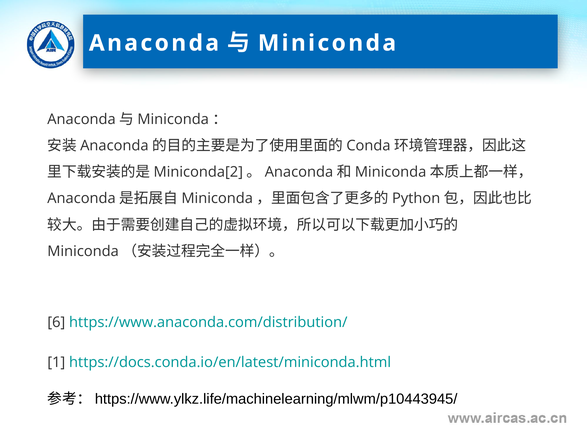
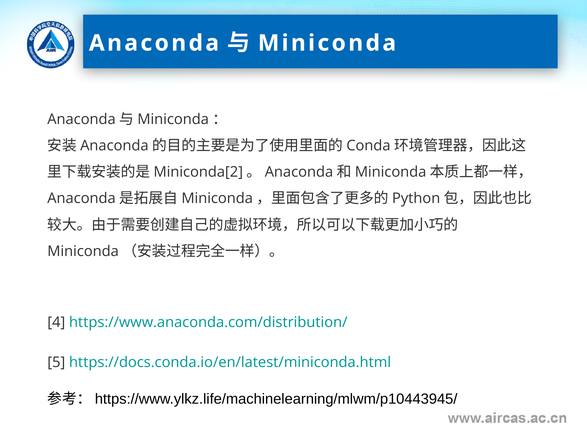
6: 6 -> 4 (56, 322)
1: 1 -> 5 (56, 362)
